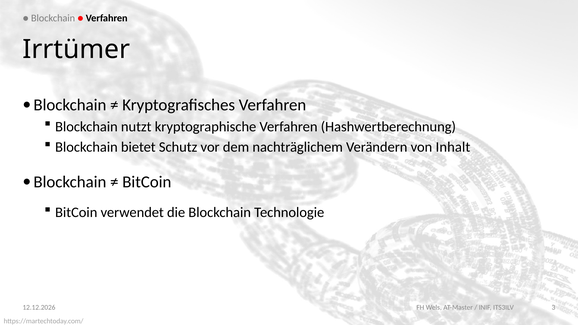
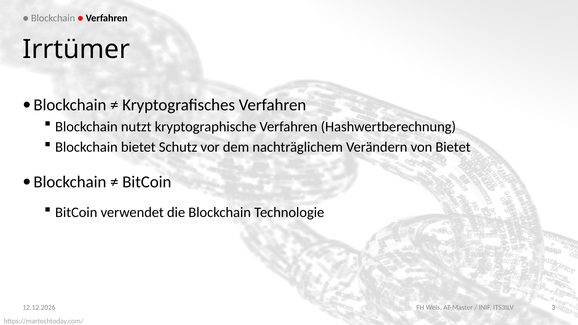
von Inhalt: Inhalt -> Bietet (453, 147)
